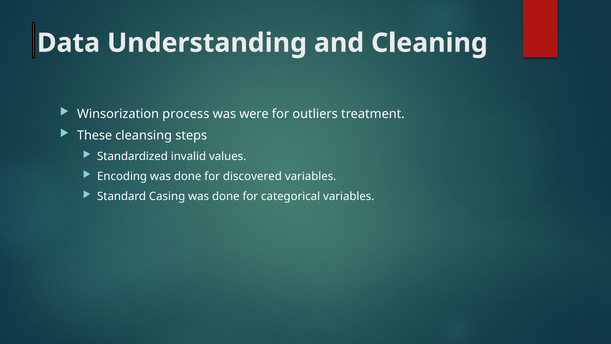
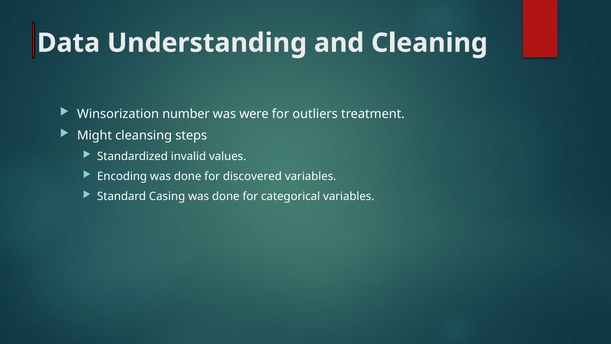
process: process -> number (186, 114)
These: These -> Might (95, 135)
